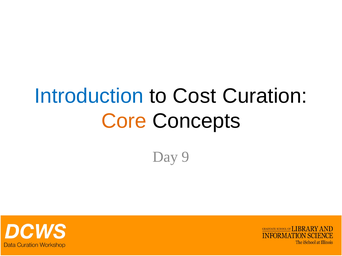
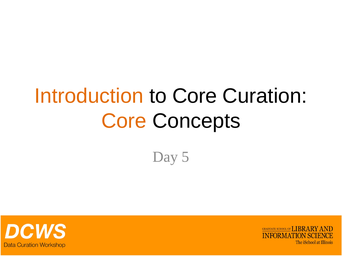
Introduction colour: blue -> orange (89, 96)
to Cost: Cost -> Core (195, 96)
9: 9 -> 5 (186, 157)
